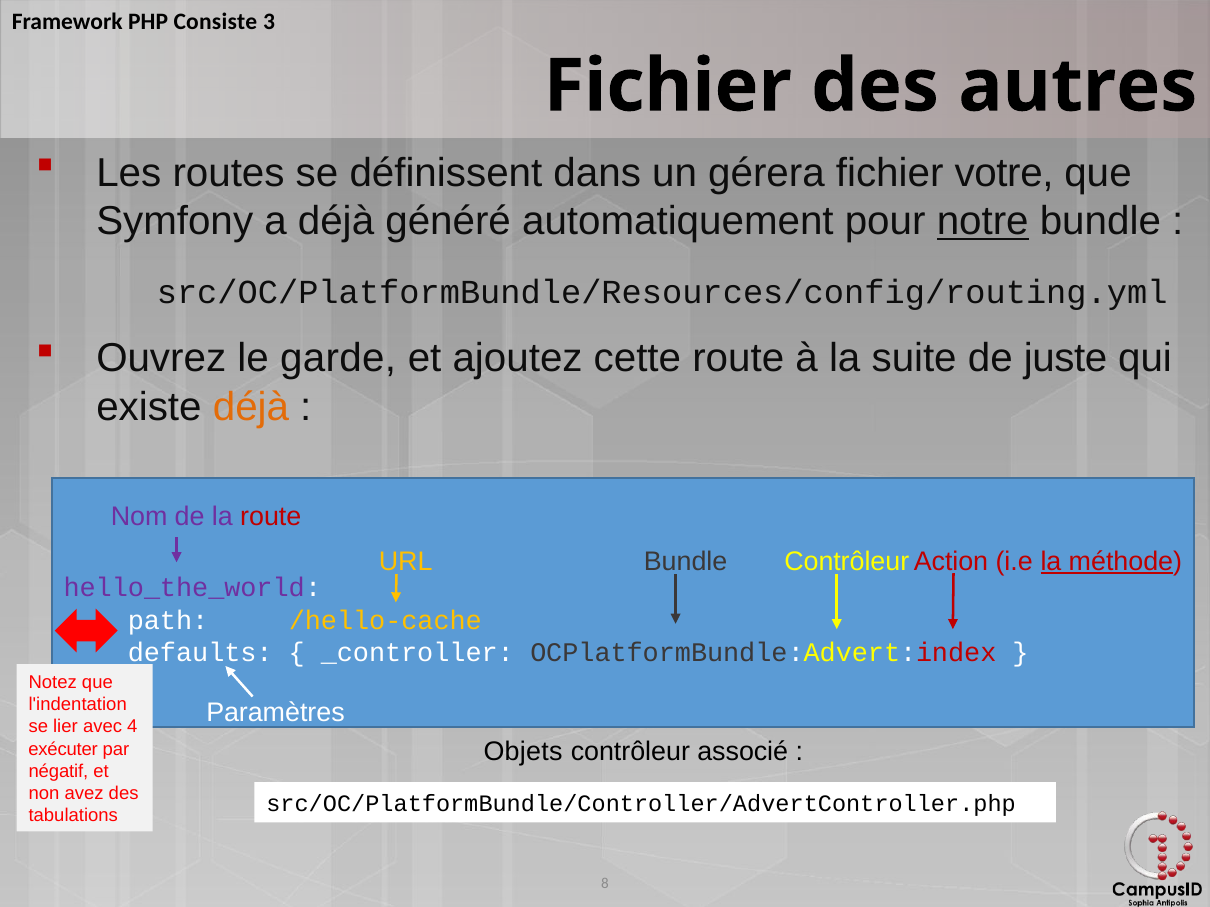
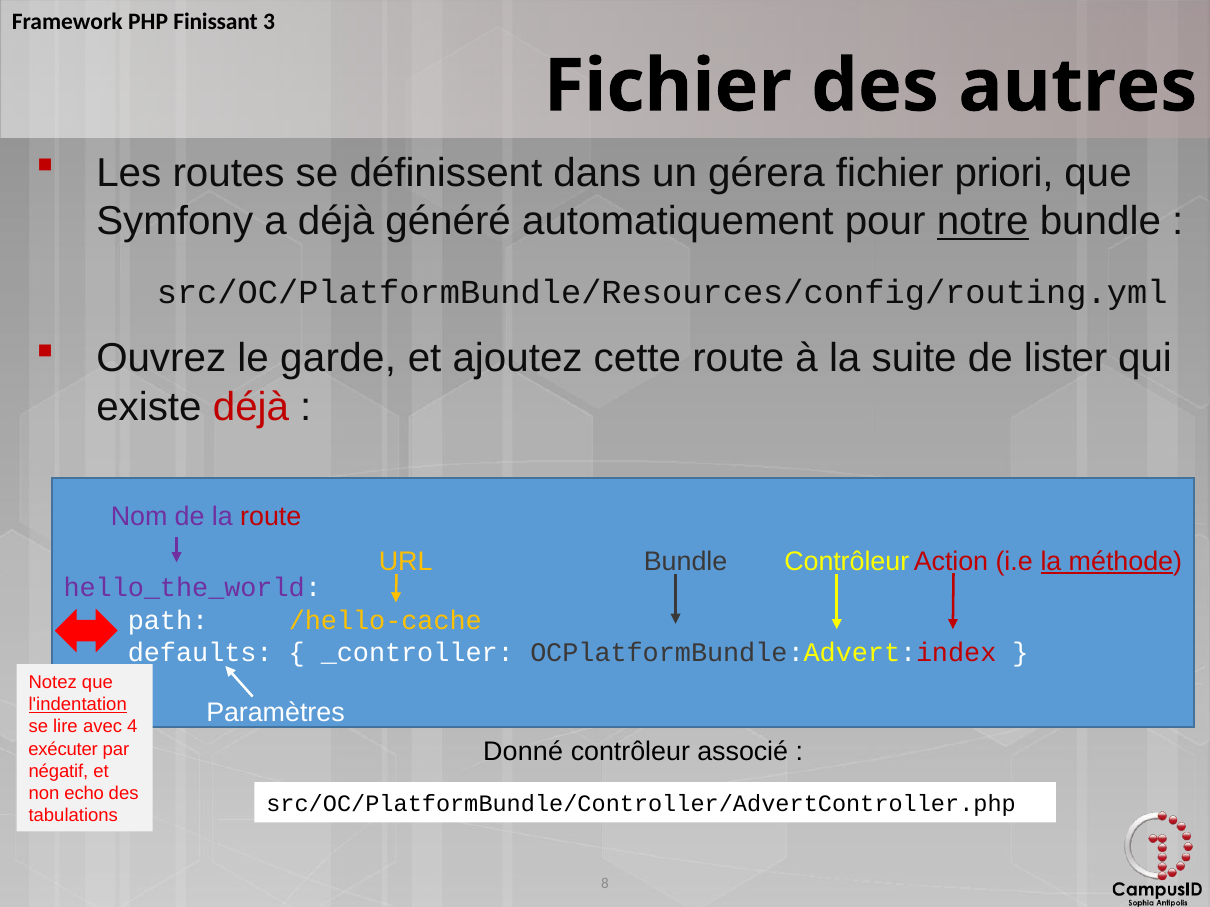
Consiste: Consiste -> Finissant (216, 22)
votre: votre -> priori (1004, 173)
juste: juste -> lister (1066, 359)
déjà colour: orange -> red (251, 407)
l'indentation underline: none -> present (78, 705)
lier: lier -> lire (65, 727)
Objets: Objets -> Donné (523, 753)
avez: avez -> echo (84, 794)
